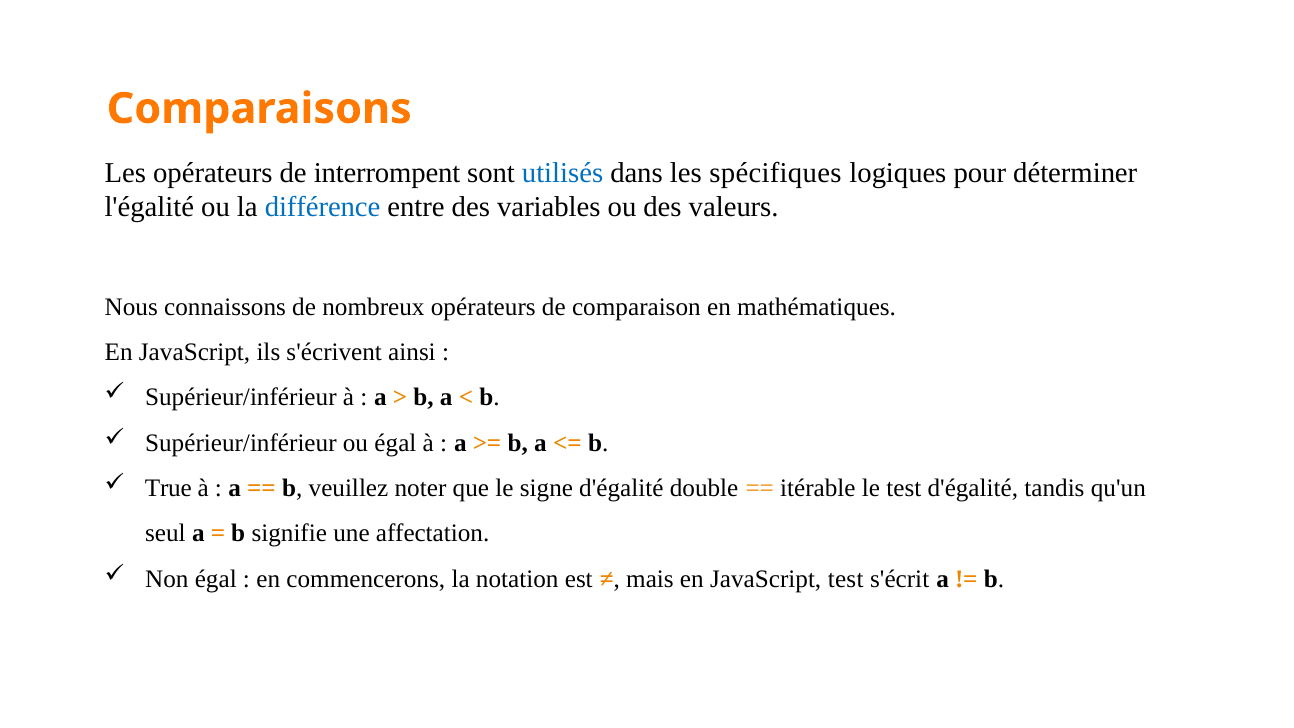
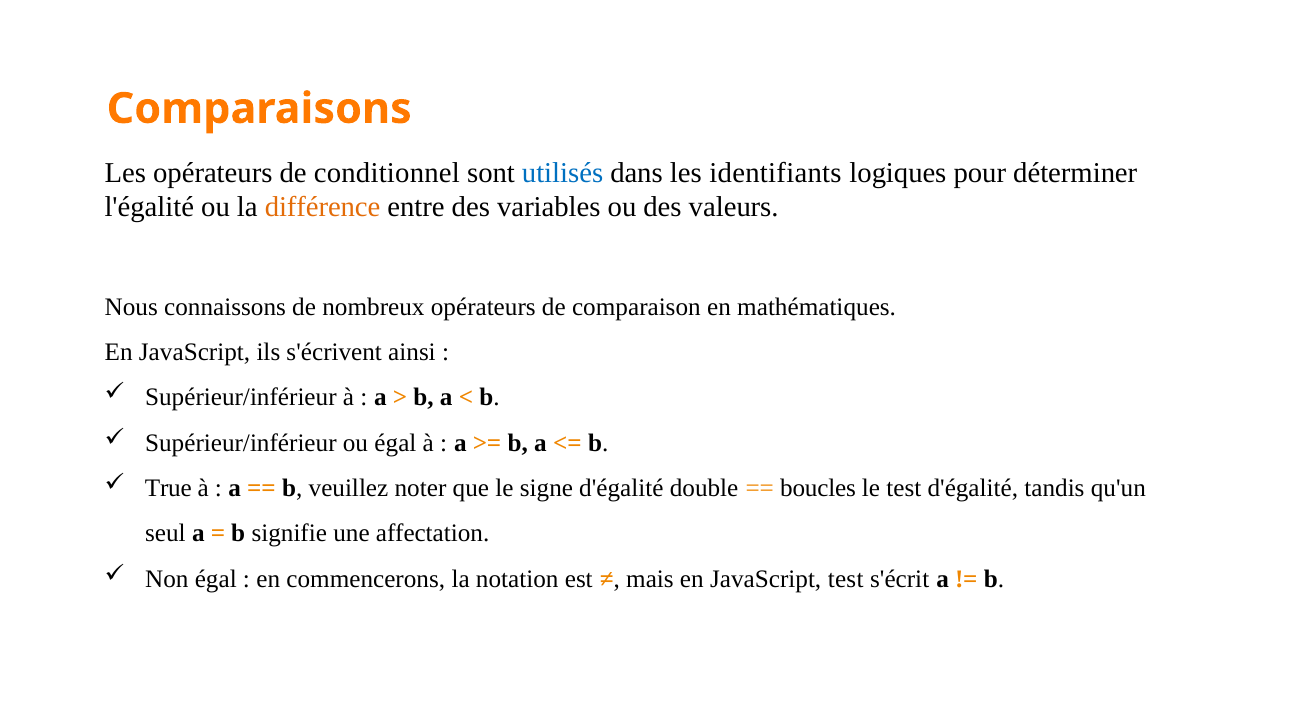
interrompent: interrompent -> conditionnel (387, 173)
spécifiques: spécifiques -> identifiants (775, 173)
différence colour: blue -> orange (323, 207)
itérable: itérable -> boucles (818, 488)
